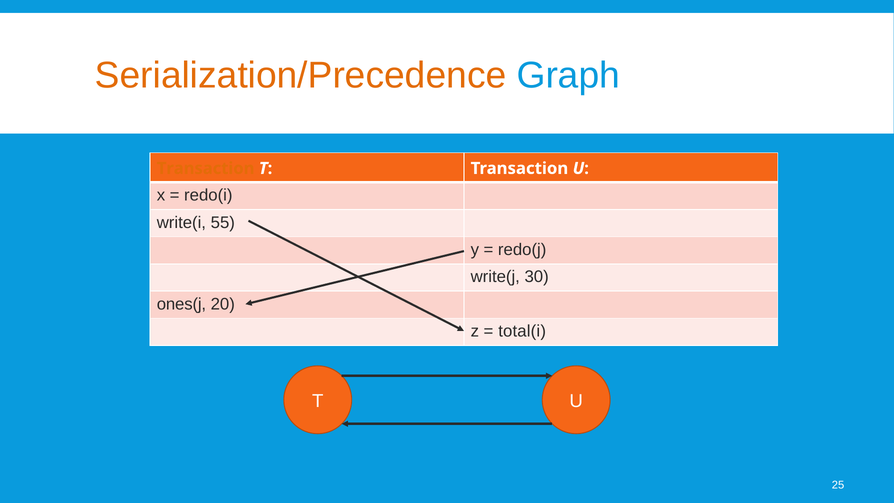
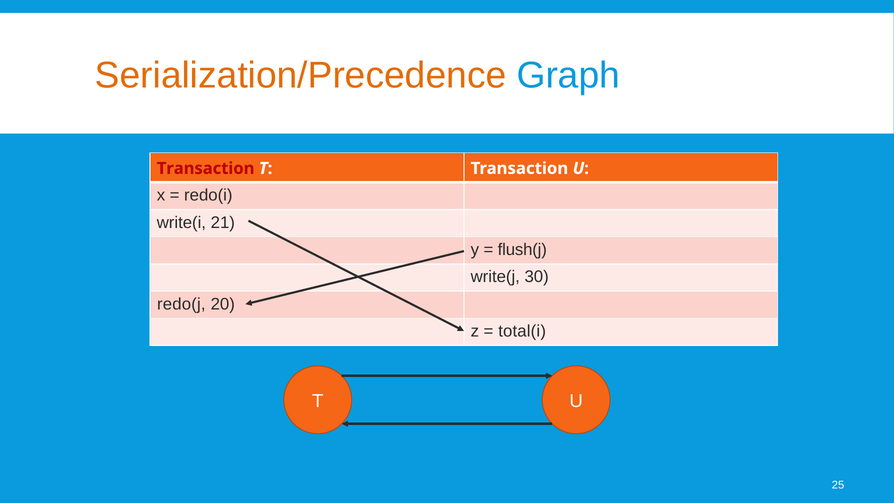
Transaction colour: orange -> red (206, 168)
55: 55 -> 21 (223, 222)
redo(j: redo(j -> flush(j (522, 250)
ones(j: ones(j -> redo(j (181, 304)
